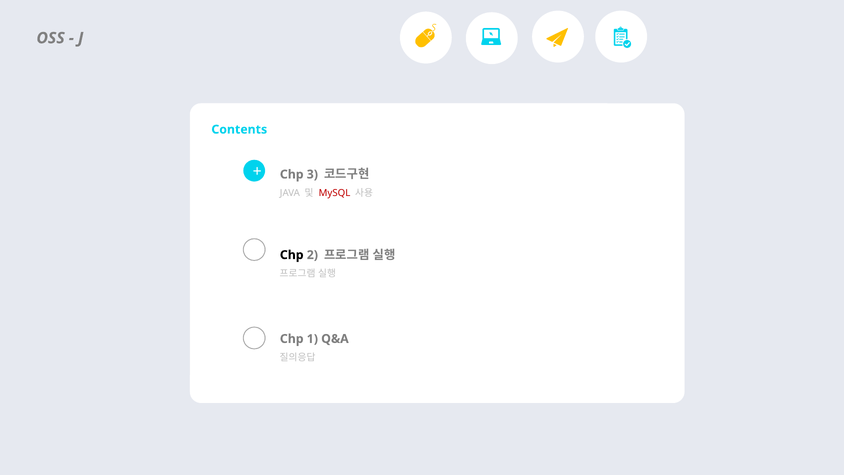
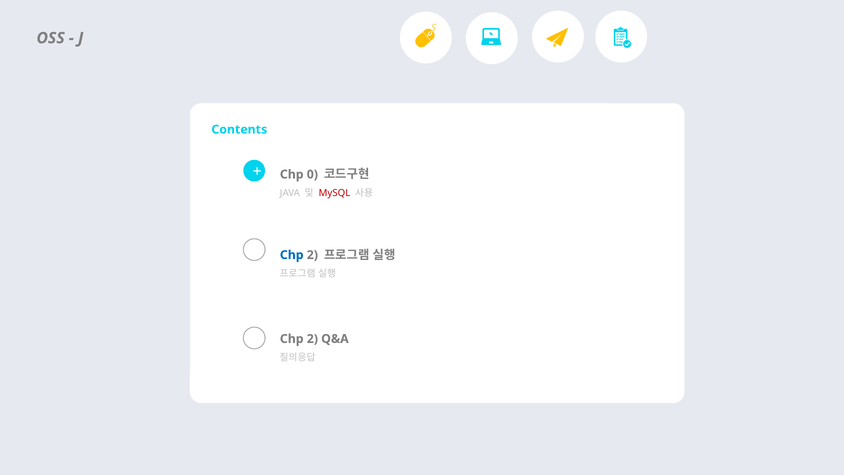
3: 3 -> 0 (312, 174)
Chp colour: black -> blue (292, 255)
1: 1 -> 2 (312, 339)
